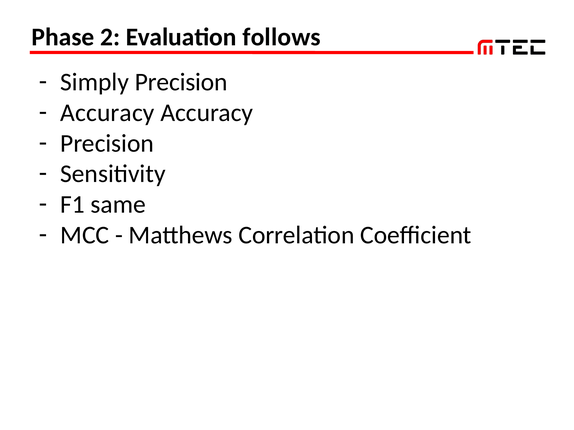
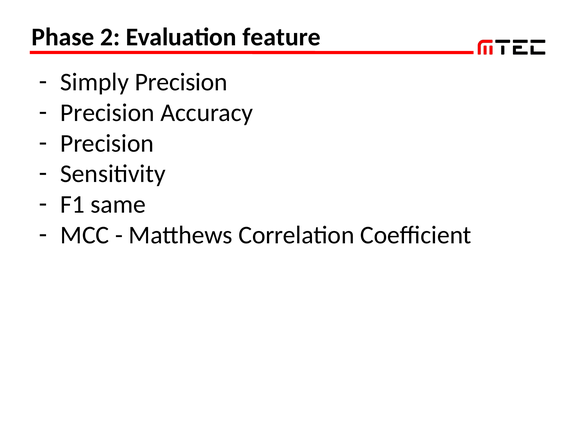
follows: follows -> feature (282, 37)
Accuracy: Accuracy -> Precision (107, 113)
